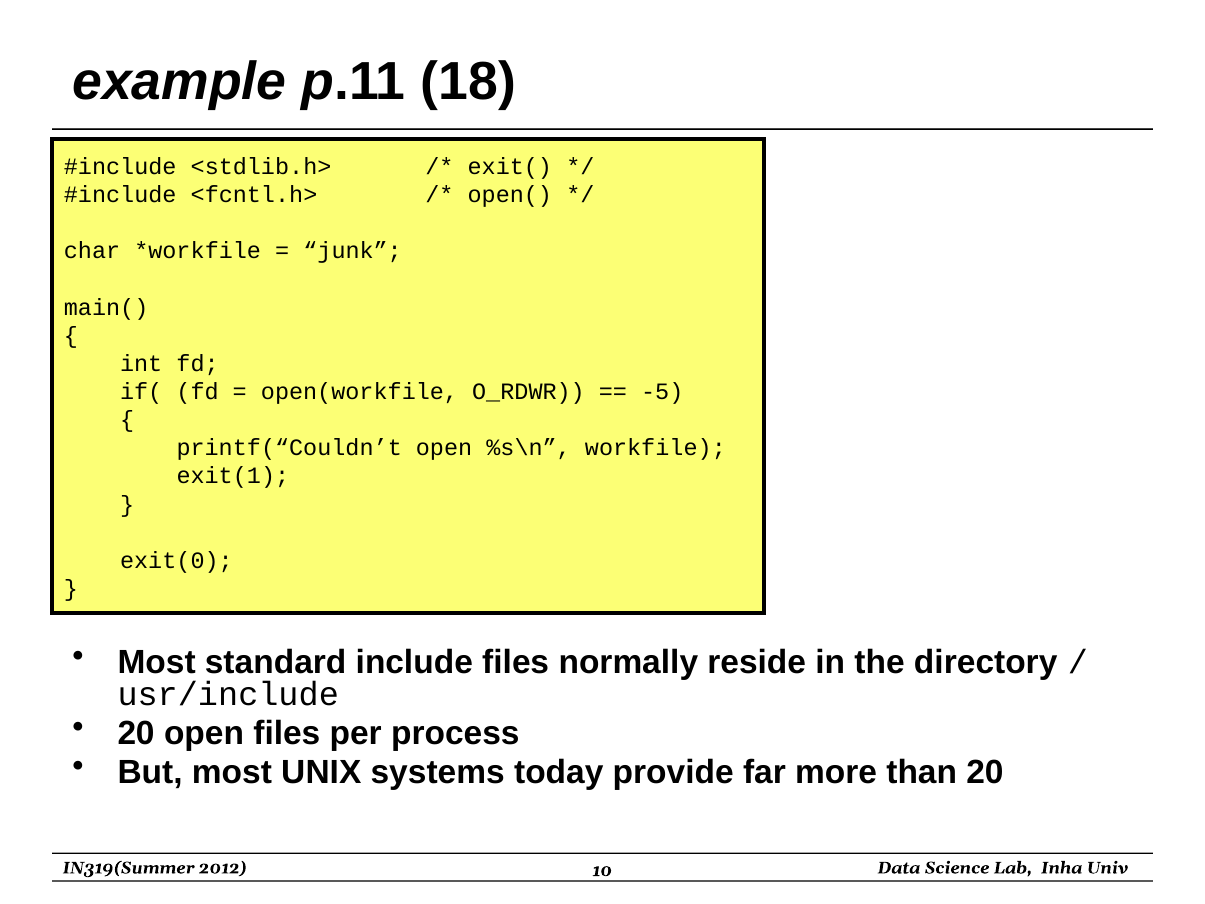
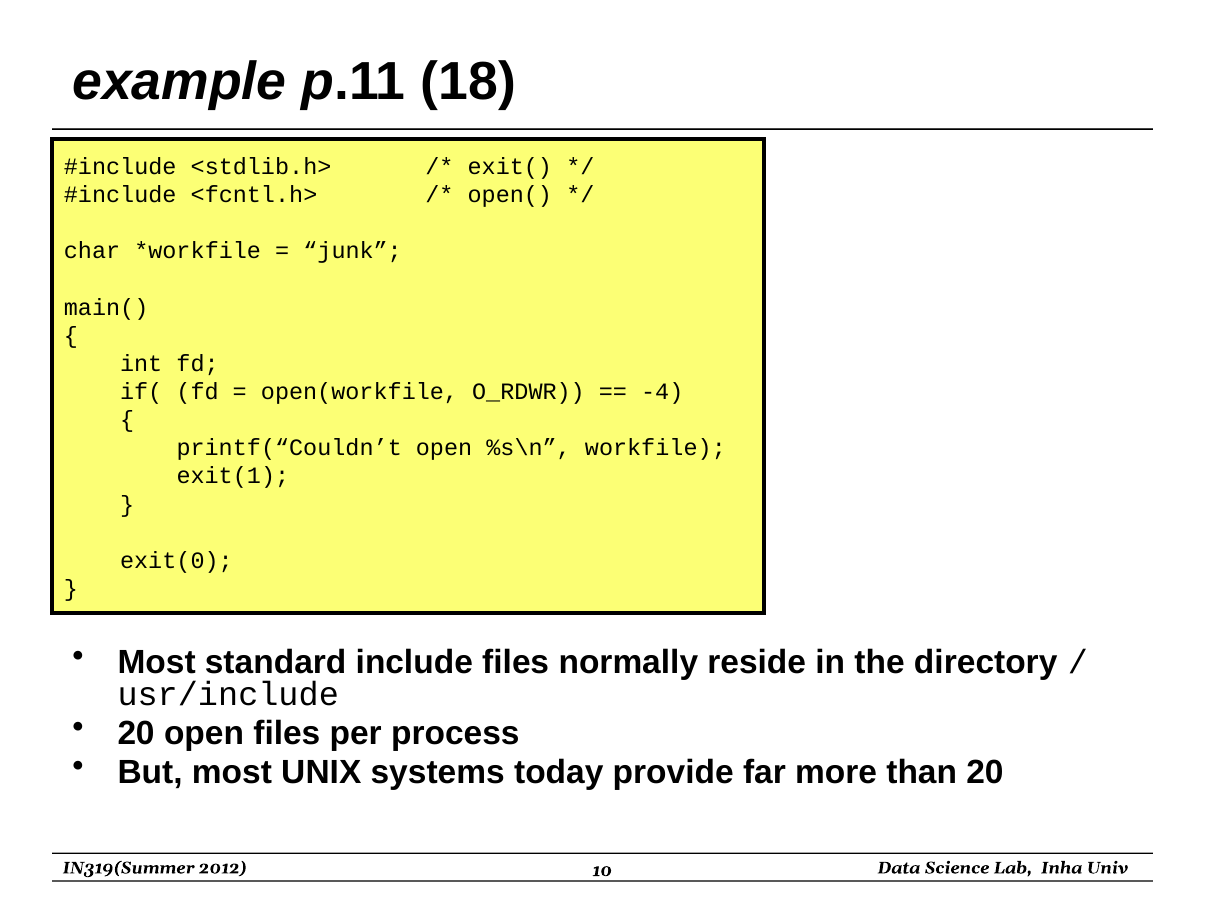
-5: -5 -> -4 (662, 392)
